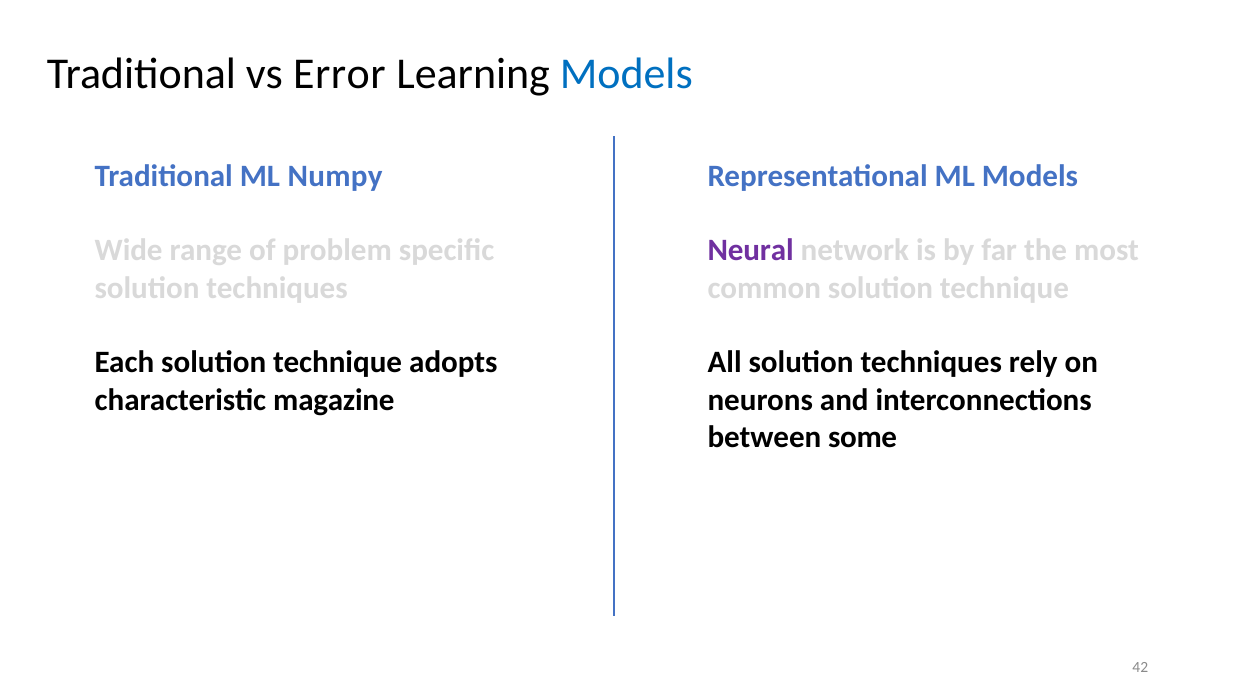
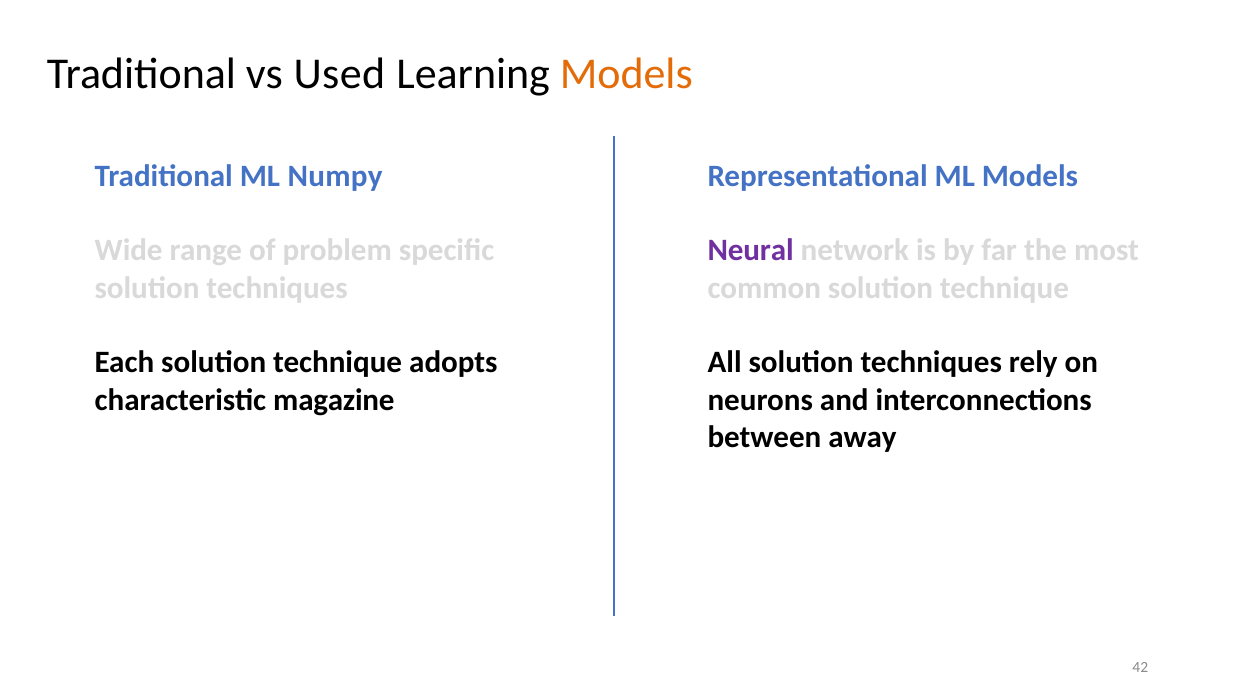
Error: Error -> Used (339, 74)
Models colour: blue -> orange (626, 74)
some: some -> away (862, 437)
